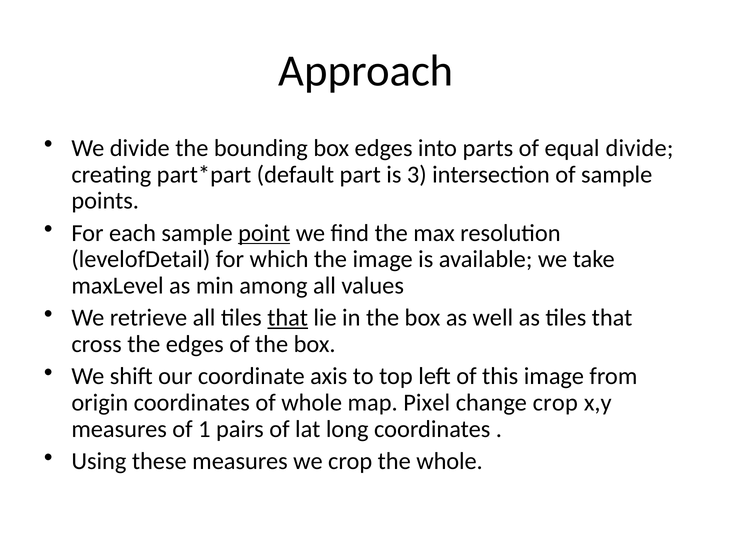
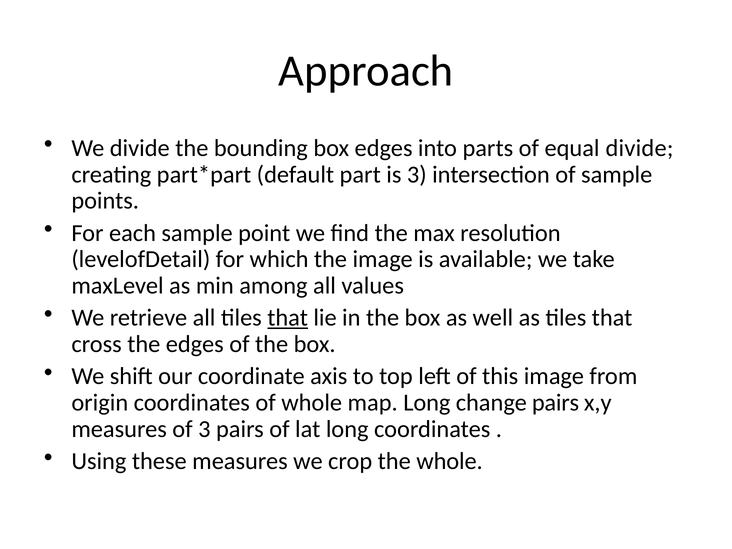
point underline: present -> none (264, 233)
map Pixel: Pixel -> Long (427, 403)
change crop: crop -> pairs (555, 403)
of 1: 1 -> 3 (204, 429)
